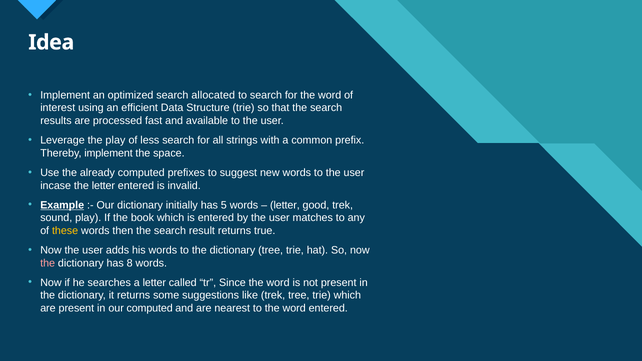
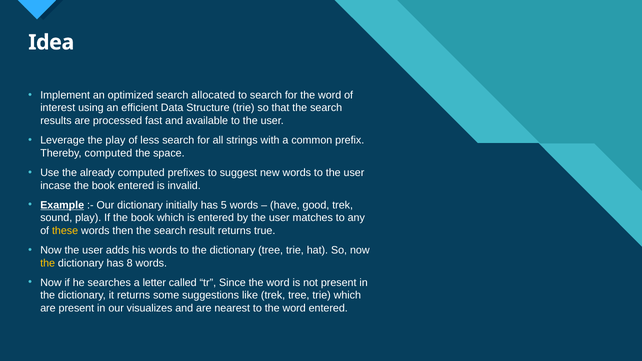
Thereby implement: implement -> computed (108, 153)
incase the letter: letter -> book (103, 186)
letter: letter -> have (285, 205)
the colour: pink -> yellow (48, 263)
our computed: computed -> visualizes (150, 308)
